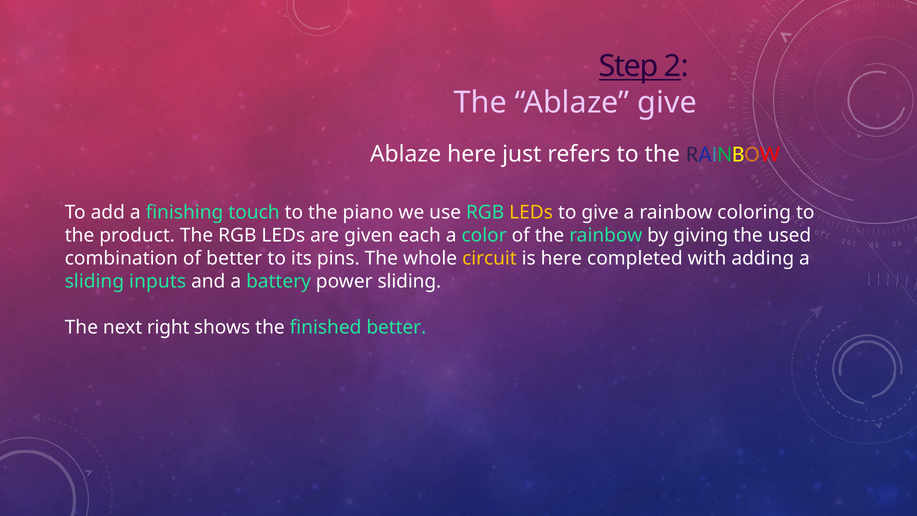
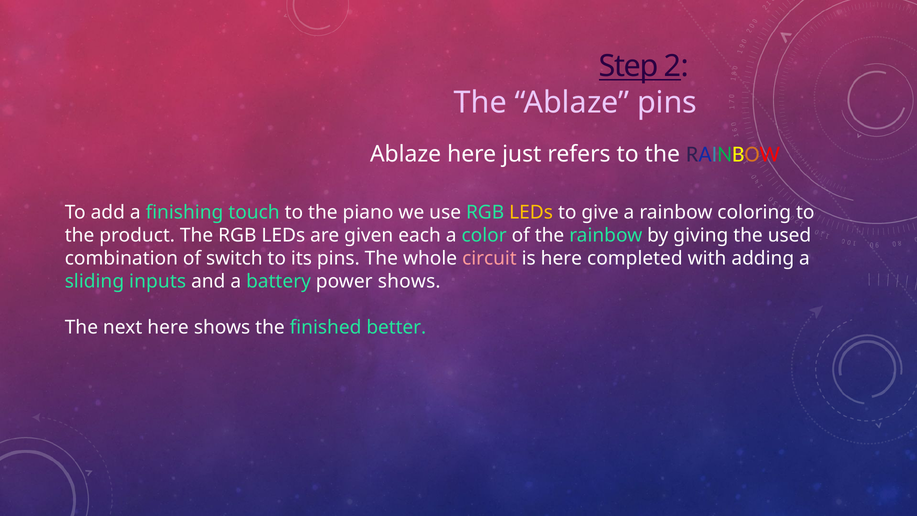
Ablaze give: give -> pins (667, 103)
of better: better -> switch (234, 258)
circuit colour: yellow -> pink (489, 258)
power sliding: sliding -> shows (409, 281)
next right: right -> here (168, 327)
